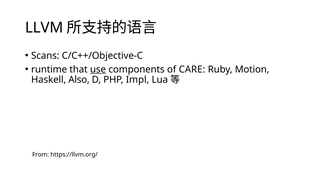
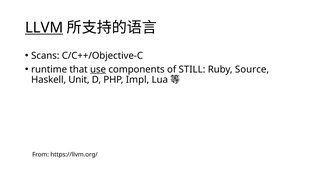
LLVM underline: none -> present (44, 28)
CARE: CARE -> STILL (192, 69)
Motion: Motion -> Source (252, 69)
Also: Also -> Unit (79, 80)
